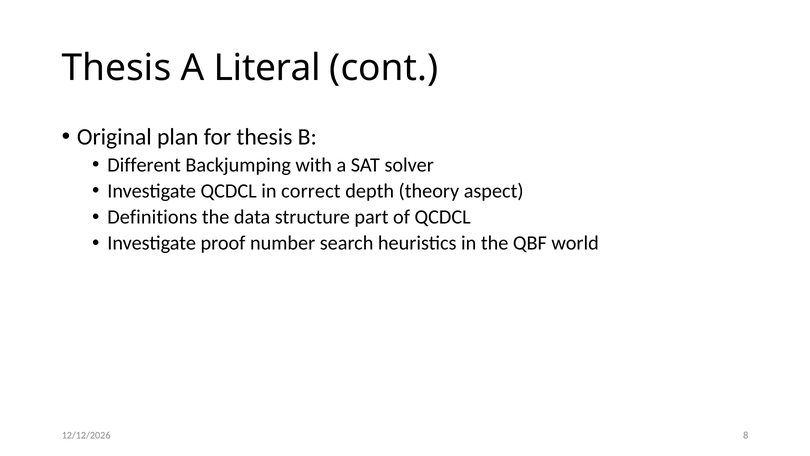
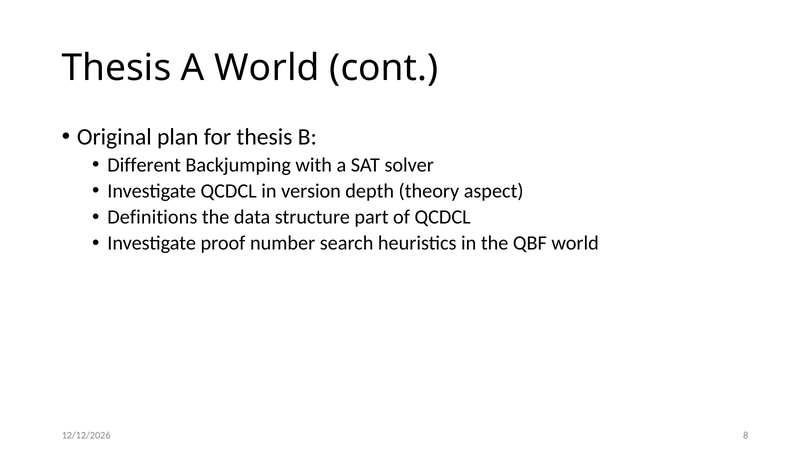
A Literal: Literal -> World (267, 68)
correct: correct -> version (311, 191)
